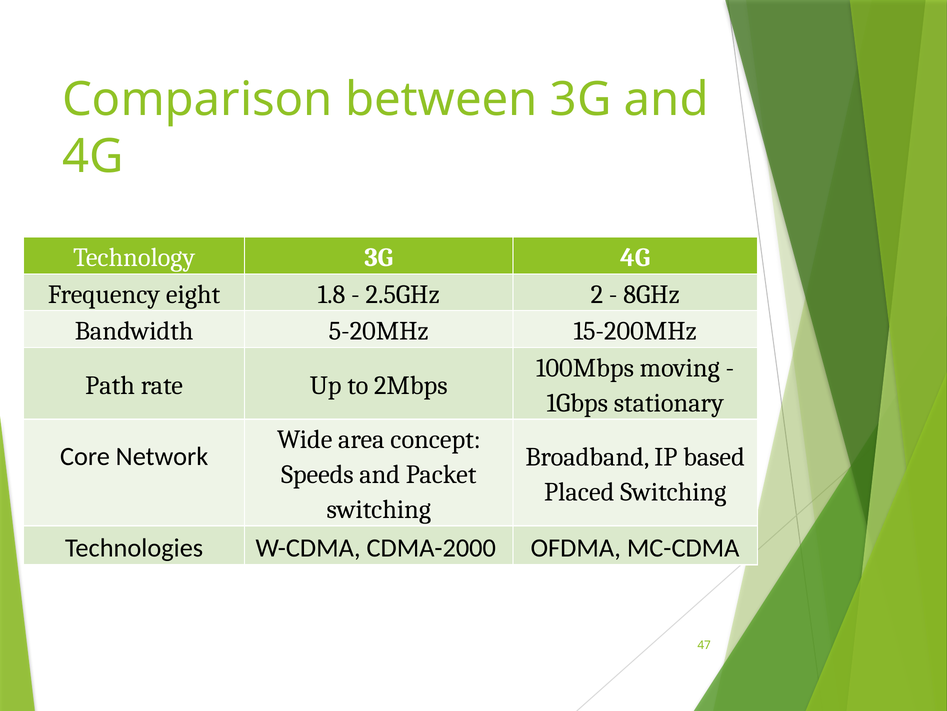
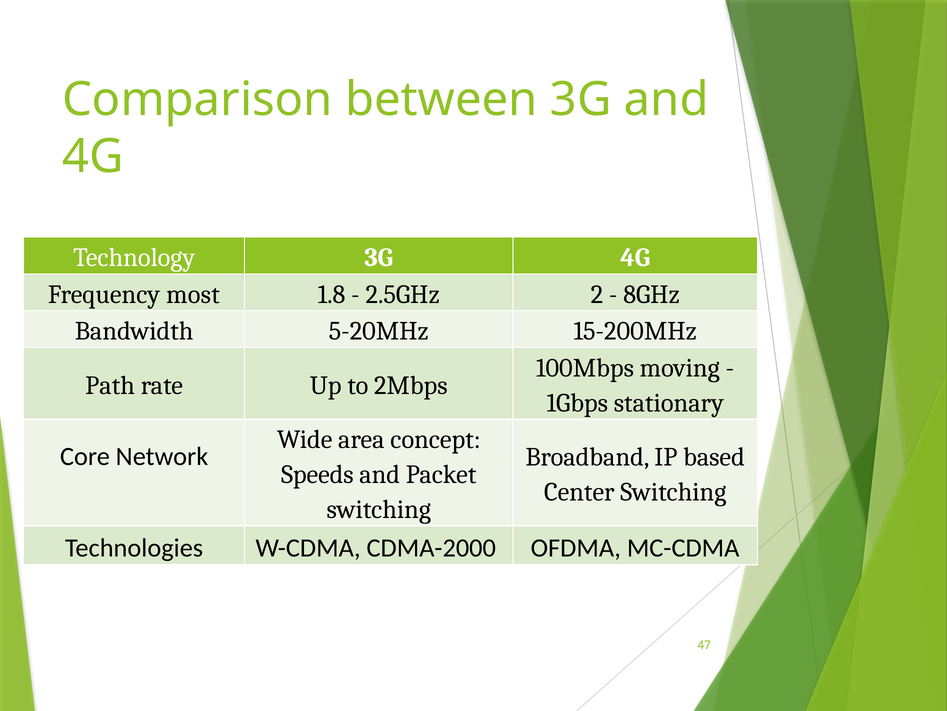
eight: eight -> most (193, 294)
Placed: Placed -> Center (579, 491)
